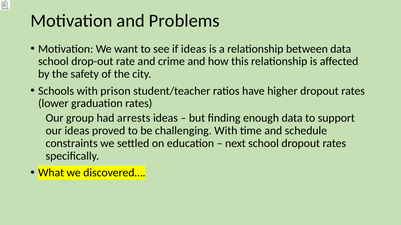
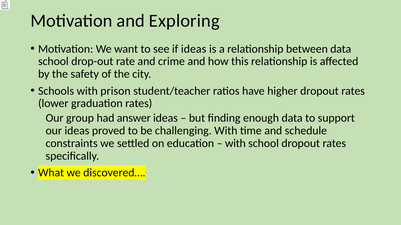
Problems: Problems -> Exploring (184, 21)
arrests: arrests -> answer (134, 118)
next: next -> with (235, 144)
